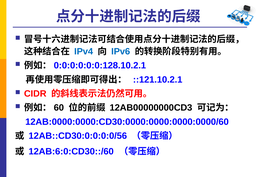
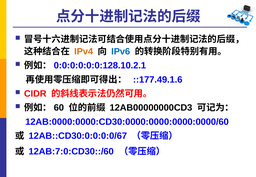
IPv4 colour: blue -> orange (84, 51)
::121.10.2.1: ::121.10.2.1 -> ::177.49.1.6 (158, 80)
12AB::CD30:0:0:0:0/56: 12AB::CD30:0:0:0:0/56 -> 12AB::CD30:0:0:0:0/67 (78, 136)
12AB:6:0:CD30::/60: 12AB:6:0:CD30::/60 -> 12AB:7:0:CD30::/60 (71, 152)
